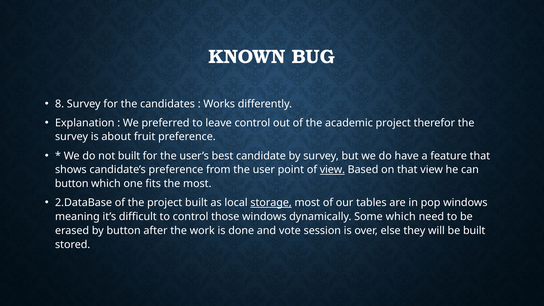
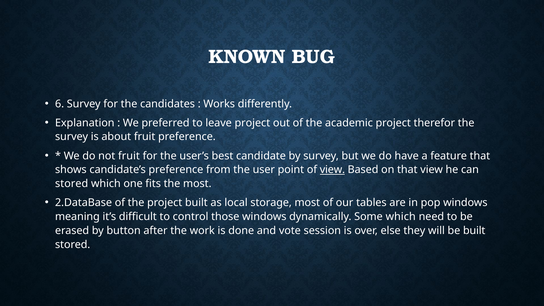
8: 8 -> 6 (60, 104)
leave control: control -> project (252, 123)
not built: built -> fruit (129, 156)
button: button -> stored (72, 184)
storage underline: present -> none (271, 203)
